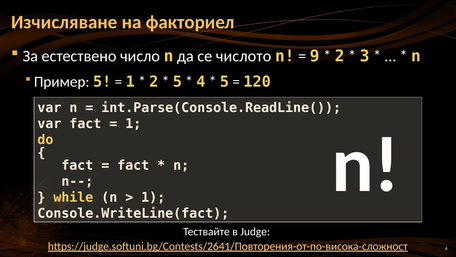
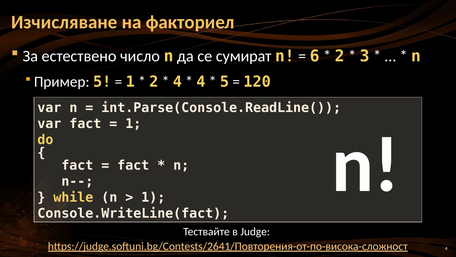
числото: числото -> сумират (244, 56)
9: 9 -> 6 (315, 56)
5: 5 -> 4 (177, 82)
